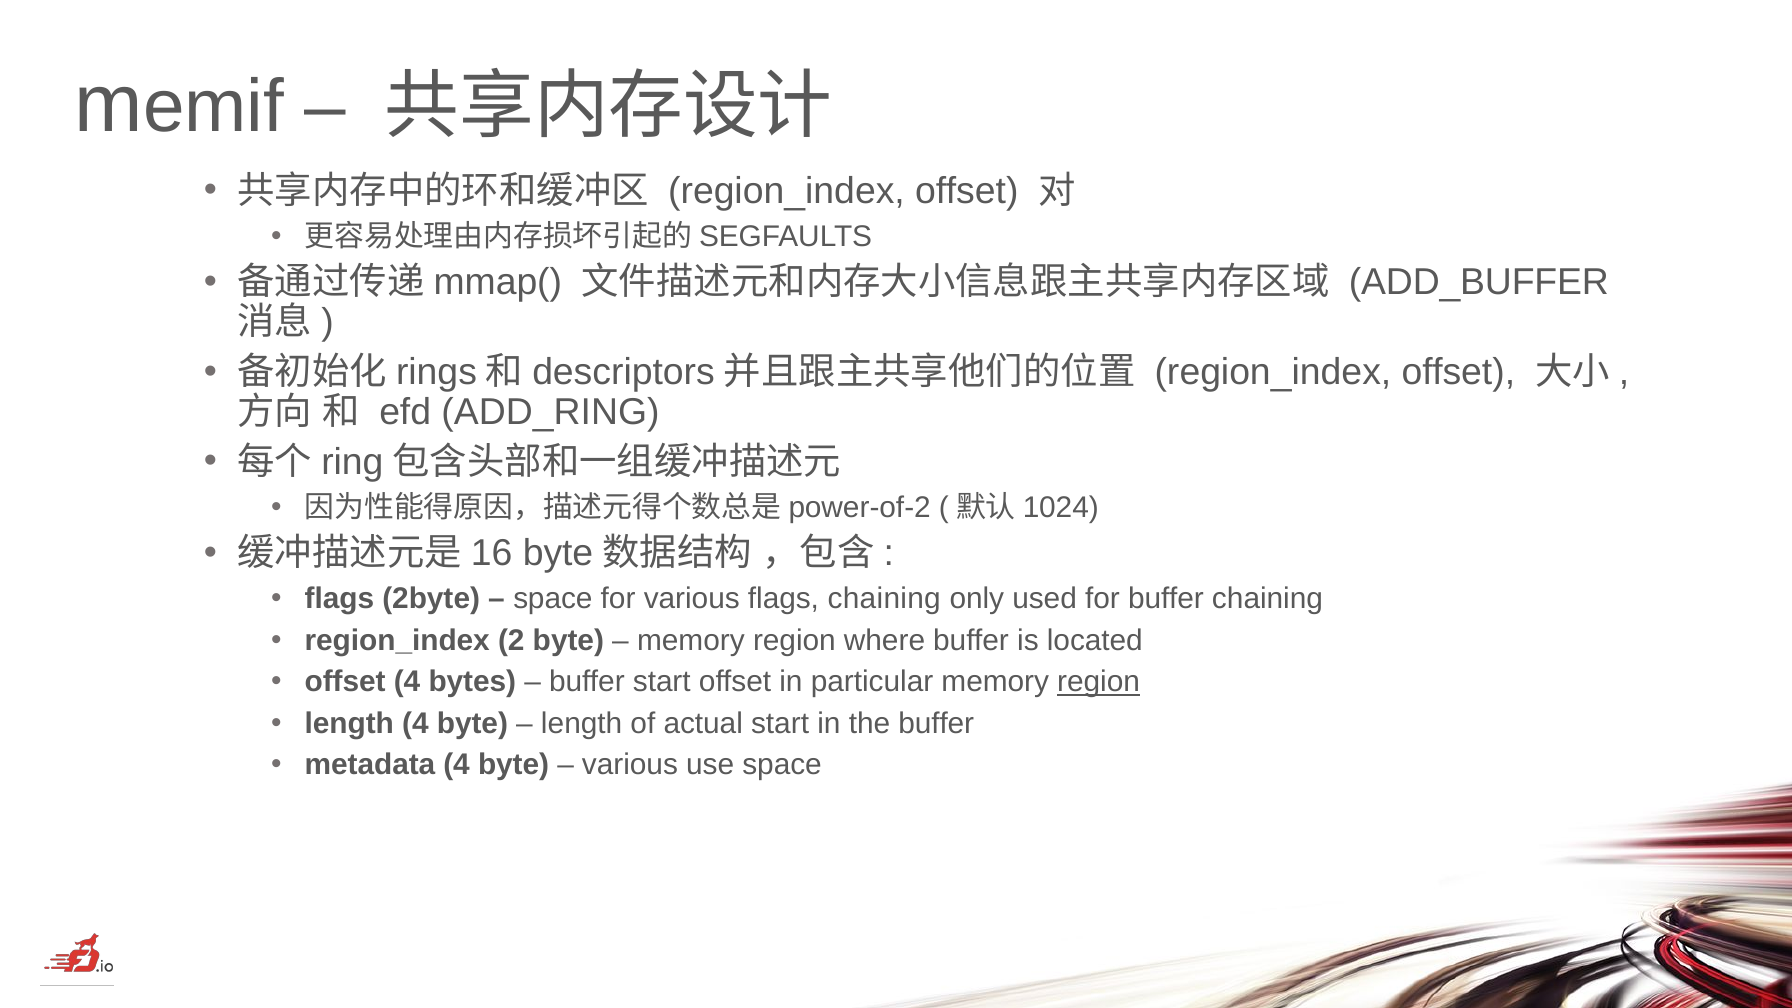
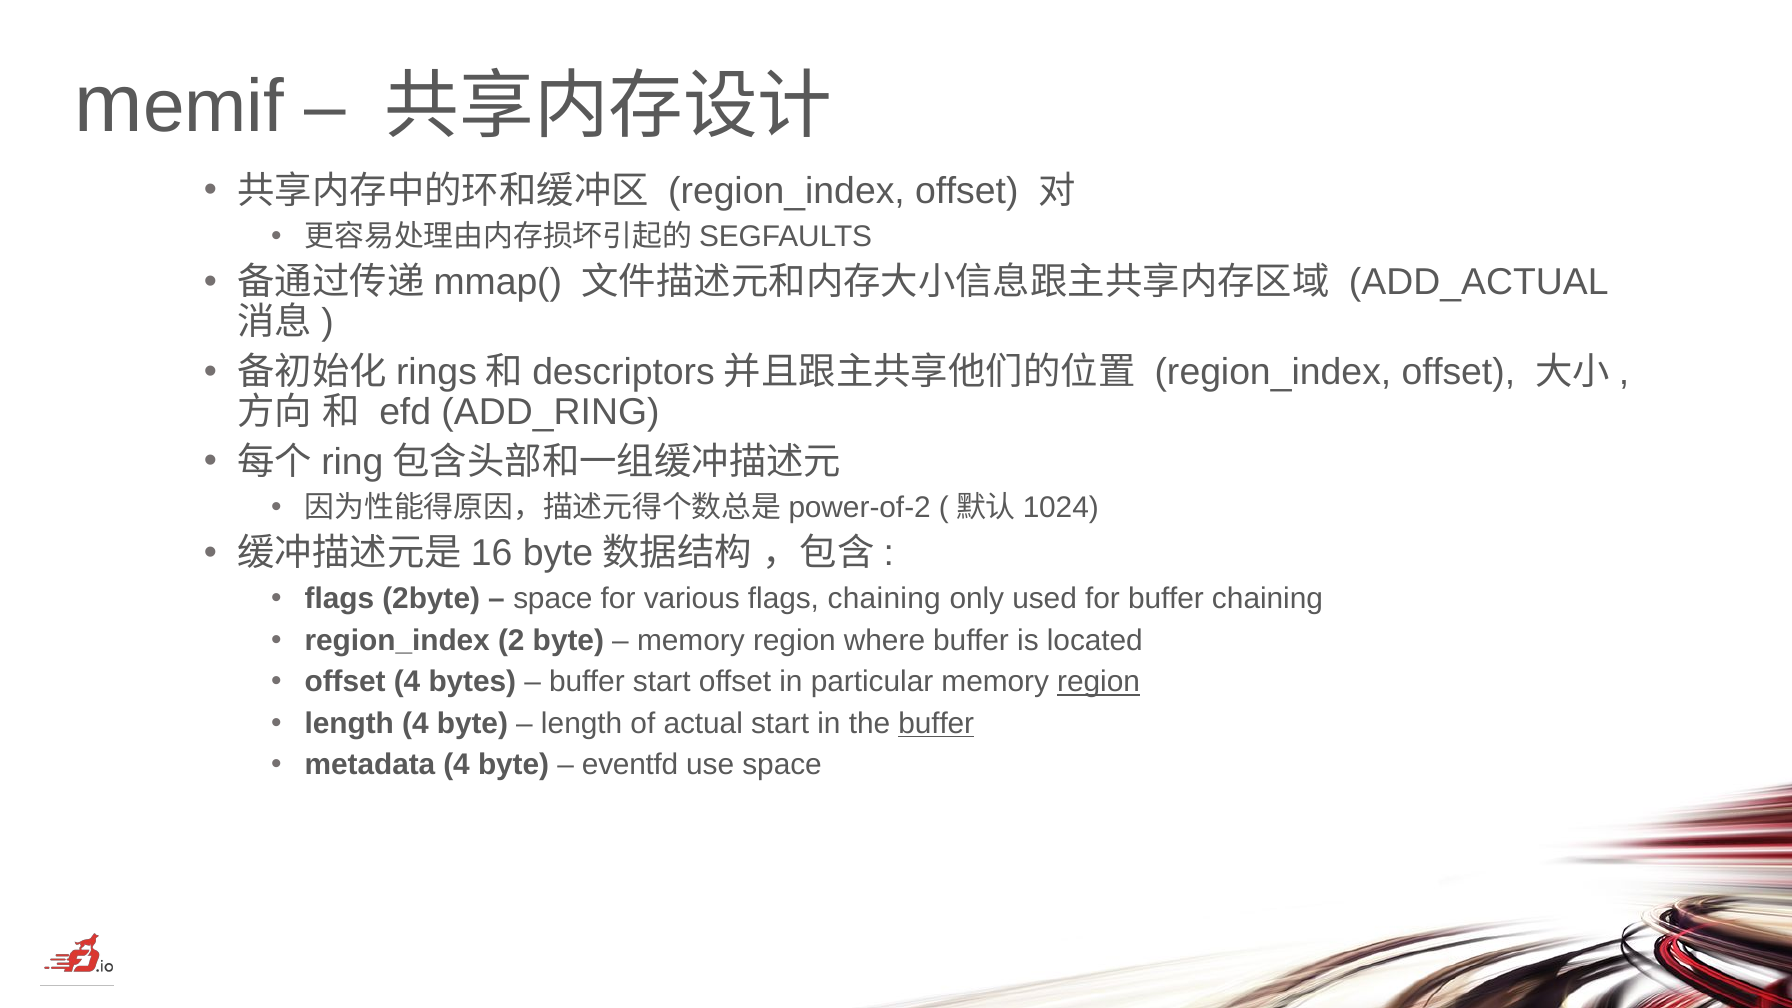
ADD_BUFFER: ADD_BUFFER -> ADD_ACTUAL (1479, 282)
buffer underline: none -> present (936, 724)
various: various -> eventfd (630, 765)
